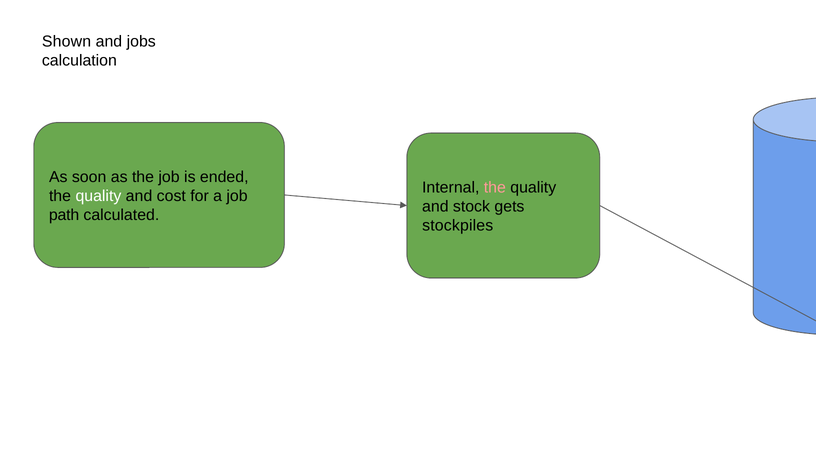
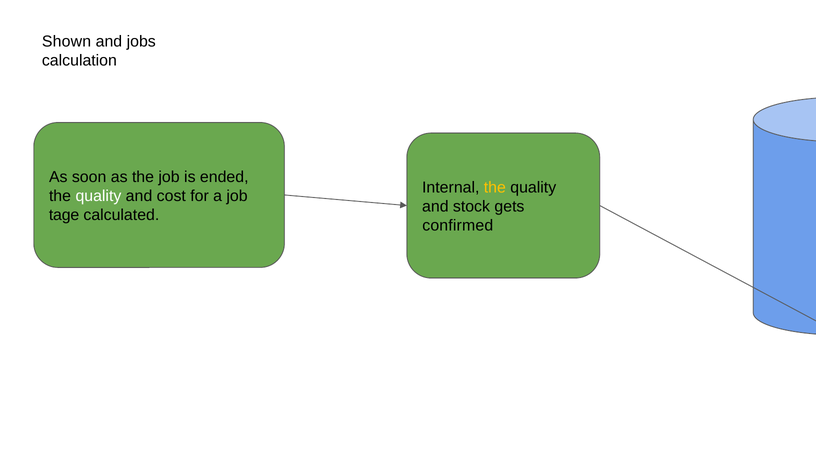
the colour: pink -> yellow (495, 188)
path: path -> tage (64, 215)
stockpiles: stockpiles -> confirmed (458, 226)
